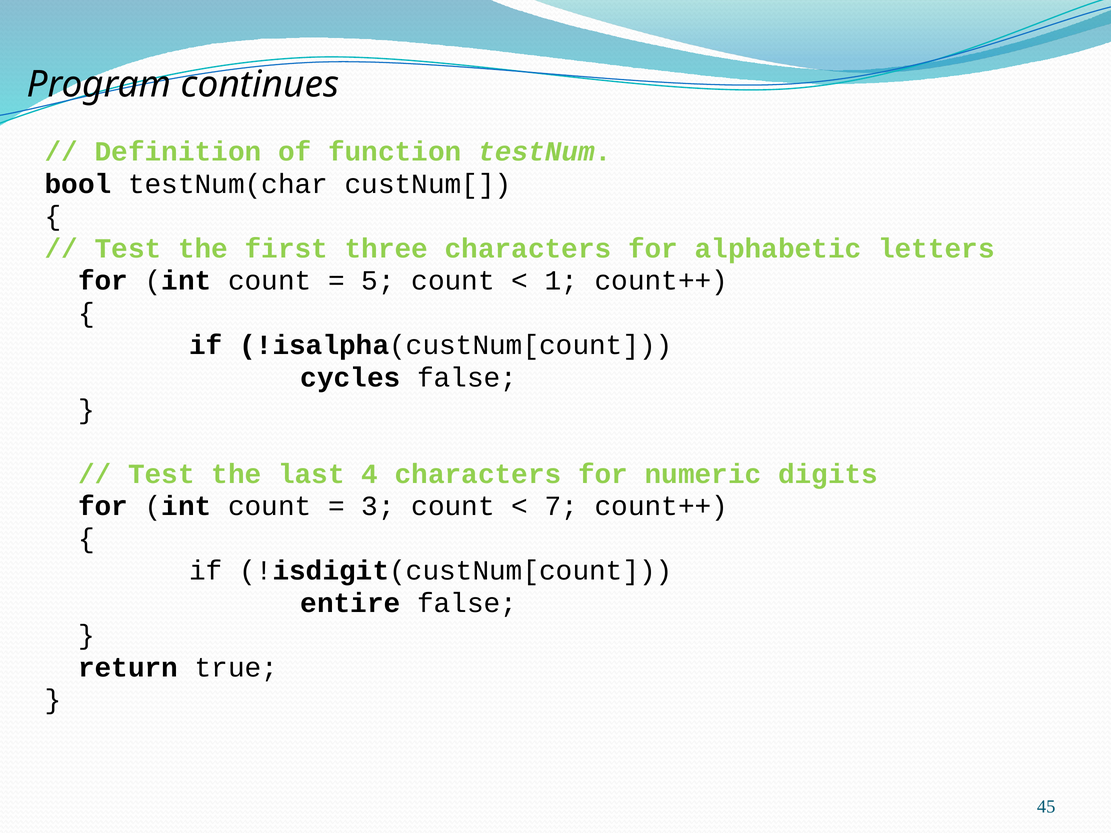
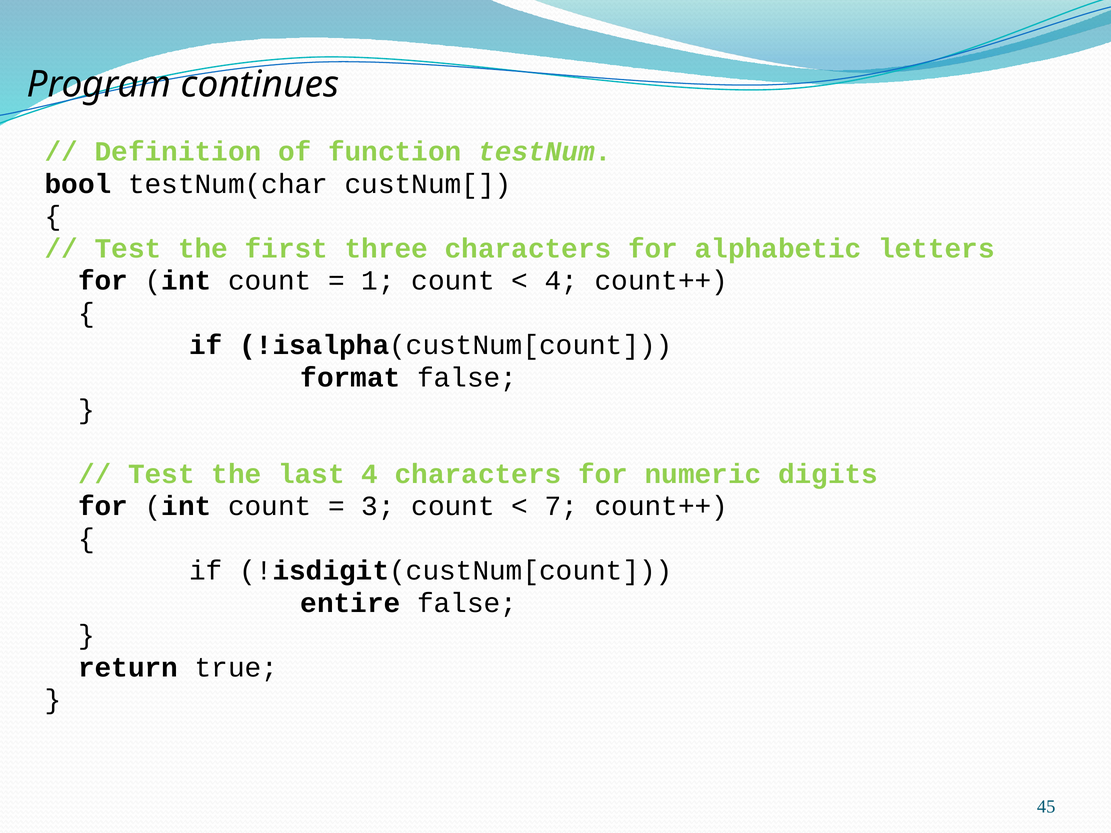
5: 5 -> 1 (378, 281)
1: 1 -> 4 (561, 281)
cycles: cycles -> format (350, 377)
